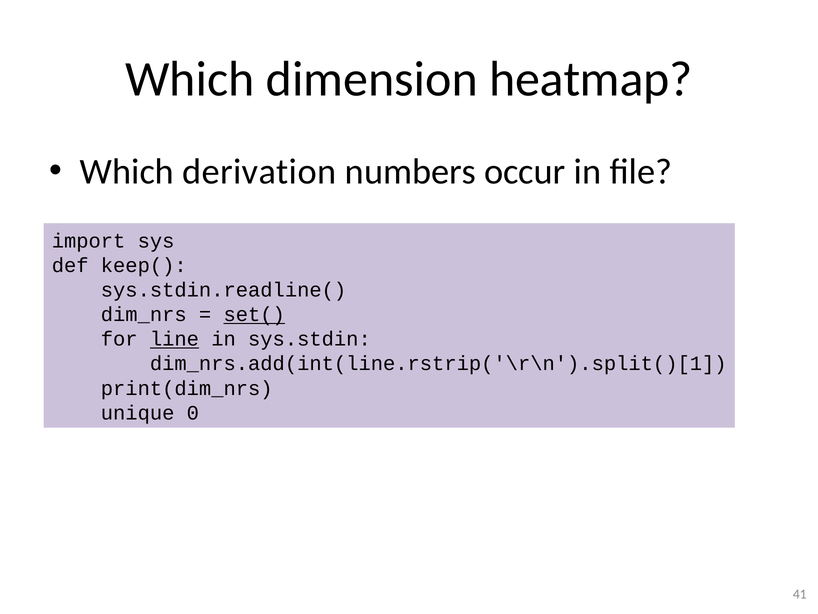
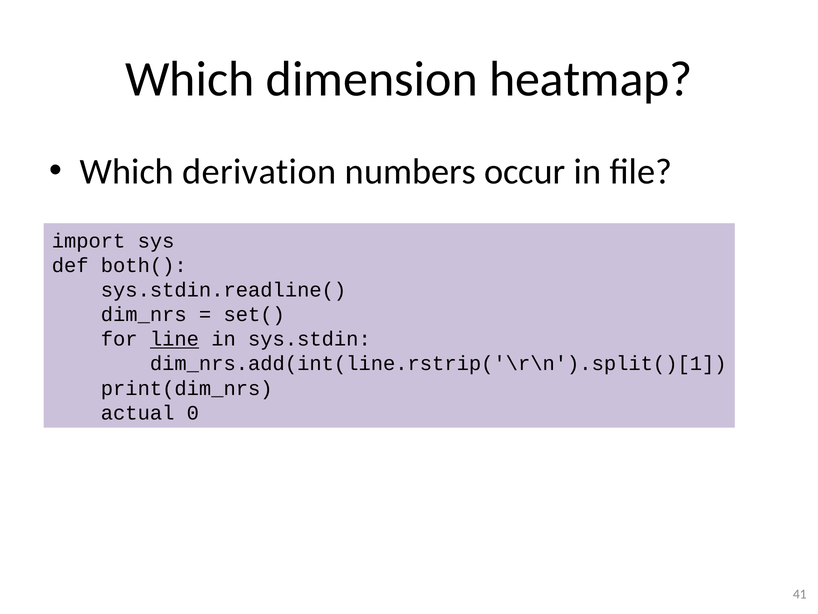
keep(: keep( -> both( (144, 265)
set( underline: present -> none (254, 314)
unique: unique -> actual (138, 412)
